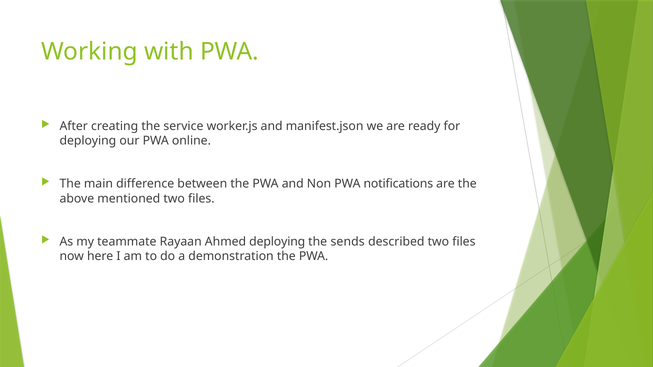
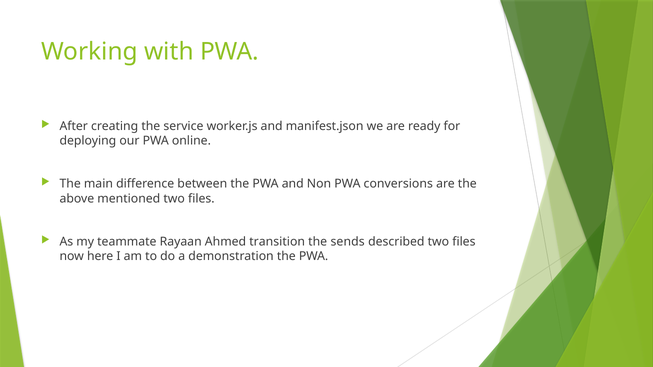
notifications: notifications -> conversions (398, 184)
Ahmed deploying: deploying -> transition (277, 242)
